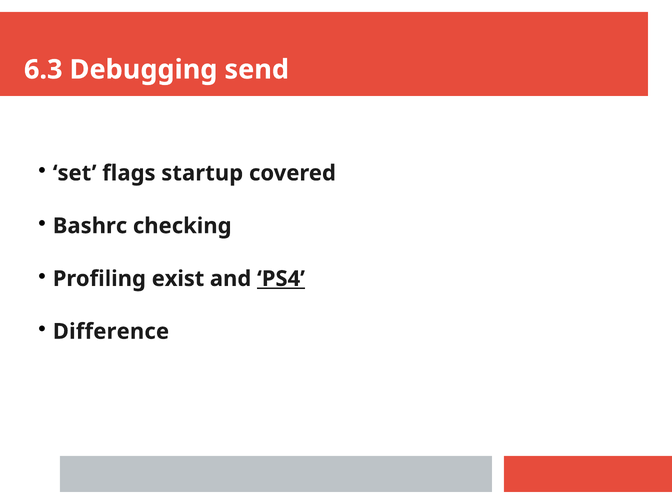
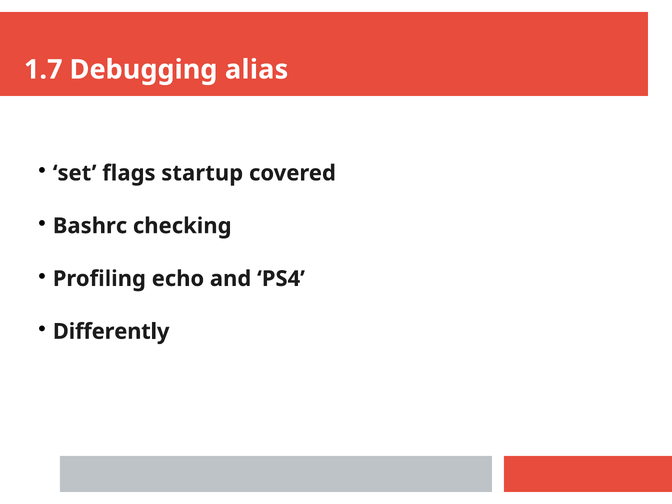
6.3: 6.3 -> 1.7 (43, 70)
send: send -> alias (257, 70)
exist: exist -> echo (178, 279)
PS4 underline: present -> none (281, 279)
Difference: Difference -> Differently (111, 331)
